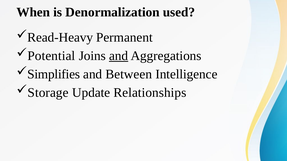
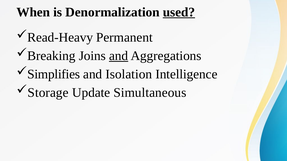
used underline: none -> present (179, 12)
Potential: Potential -> Breaking (51, 56)
Between: Between -> Isolation (129, 74)
Relationships: Relationships -> Simultaneous (150, 93)
